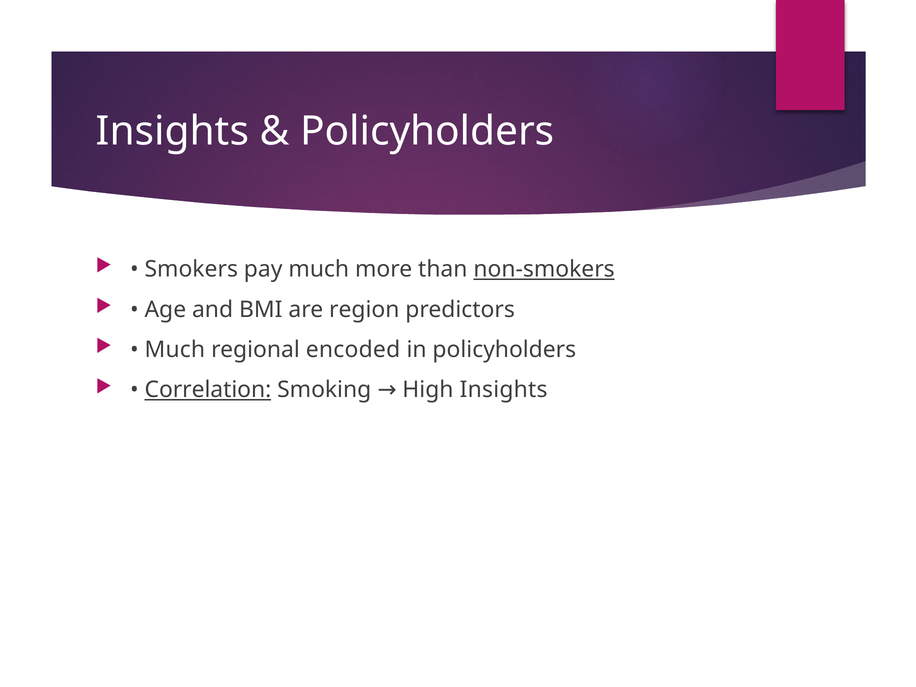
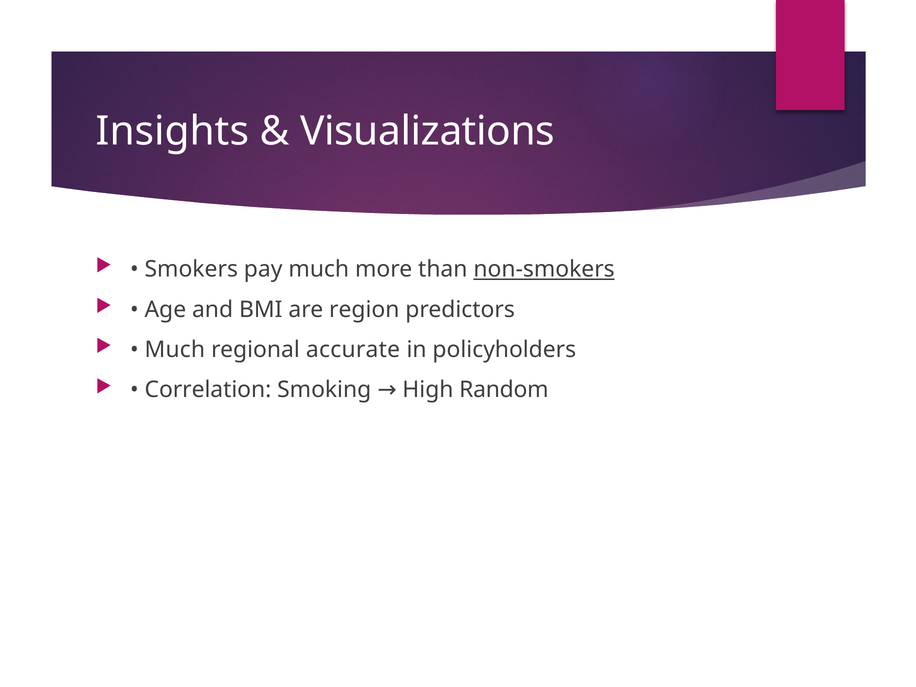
Policyholders: Policyholders -> Visualizations (427, 131)
encoded: encoded -> accurate (353, 350)
Correlation underline: present -> none (208, 390)
High Insights: Insights -> Random (504, 390)
